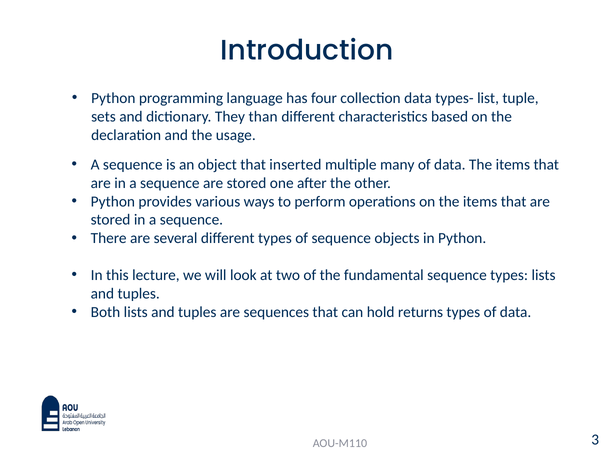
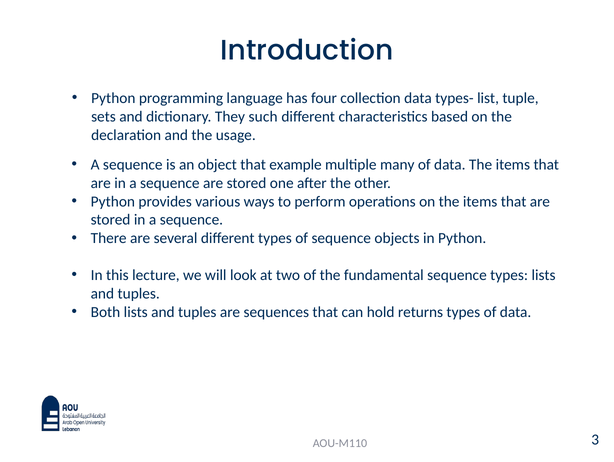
than: than -> such (263, 117)
inserted: inserted -> example (296, 164)
